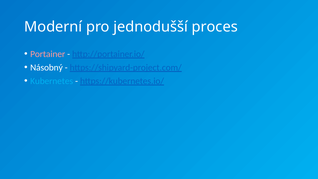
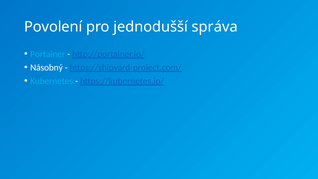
Moderní: Moderní -> Povolení (53, 27)
proces: proces -> správa (215, 27)
Portainer colour: pink -> light blue (48, 54)
